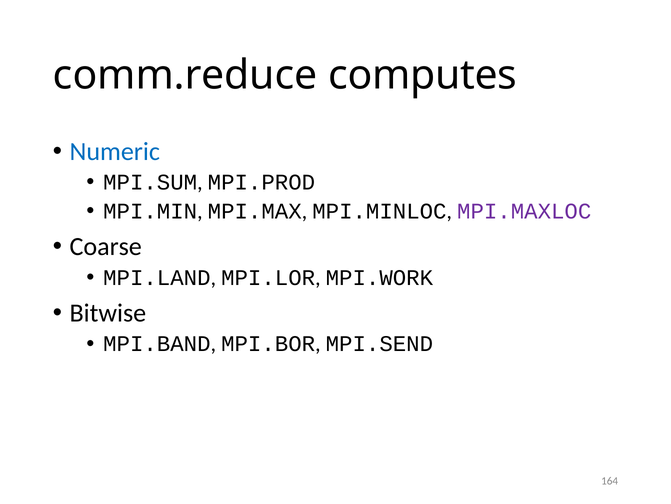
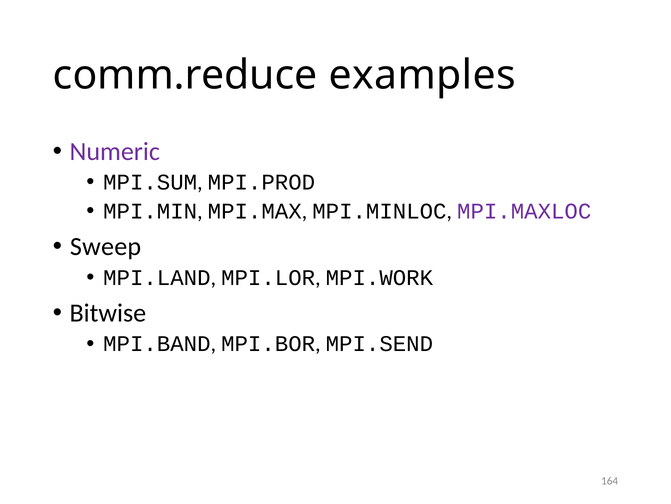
computes: computes -> examples (422, 75)
Numeric colour: blue -> purple (115, 151)
Coarse: Coarse -> Sweep (106, 246)
